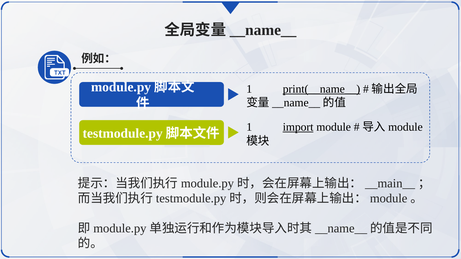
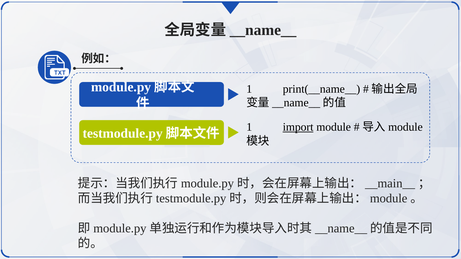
print(__name__ underline: present -> none (321, 89)
